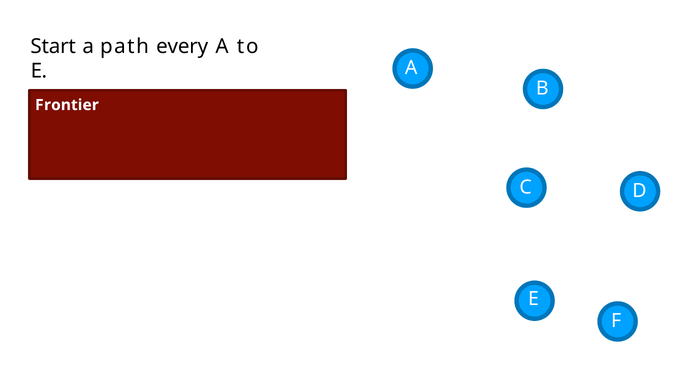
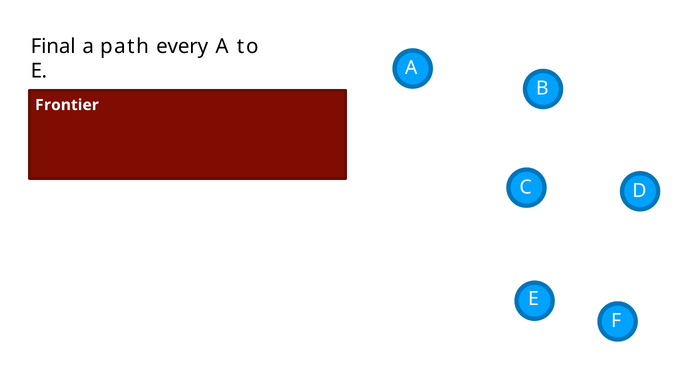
Start: Start -> Final (53, 46)
